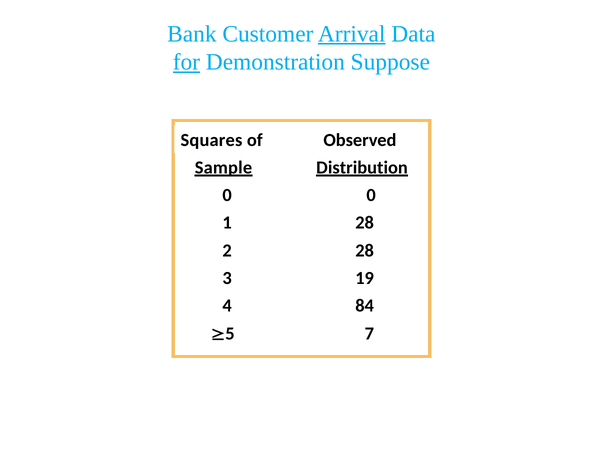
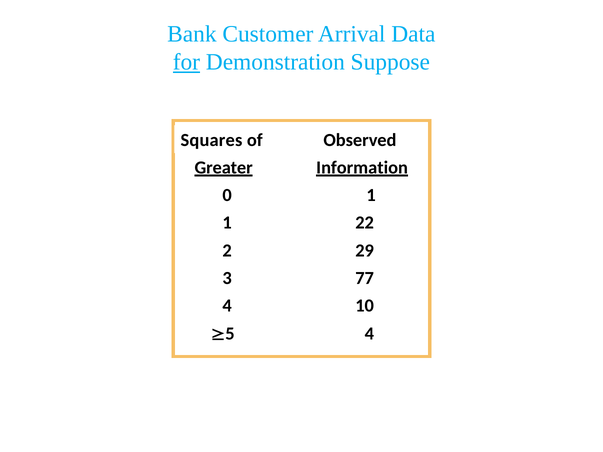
Arrival underline: present -> none (352, 34)
Sample: Sample -> Greater (224, 168)
Distribution: Distribution -> Information (362, 168)
0 0: 0 -> 1 (371, 195)
1 28: 28 -> 22 (365, 223)
2 28: 28 -> 29 (365, 251)
19: 19 -> 77 (365, 278)
84: 84 -> 10 (365, 306)
5 7: 7 -> 4 (369, 334)
